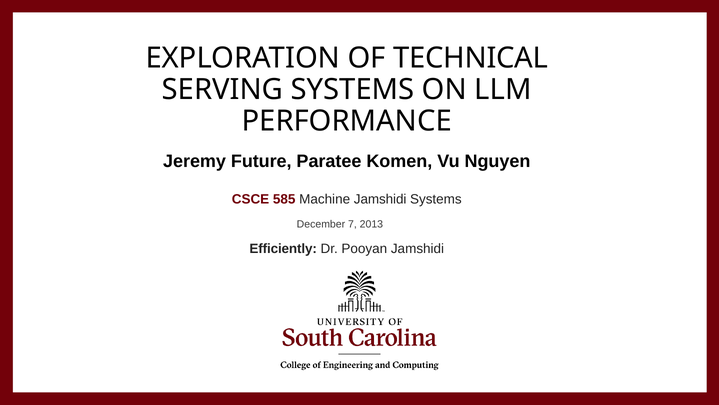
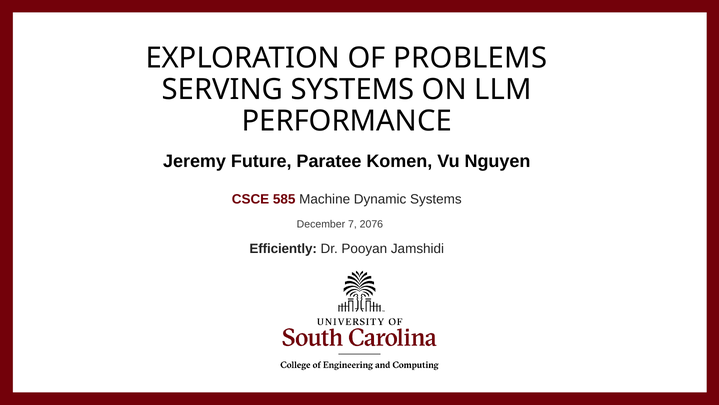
TECHNICAL: TECHNICAL -> PROBLEMS (470, 58)
Machine Jamshidi: Jamshidi -> Dynamic (380, 199)
2013: 2013 -> 2076 (371, 224)
